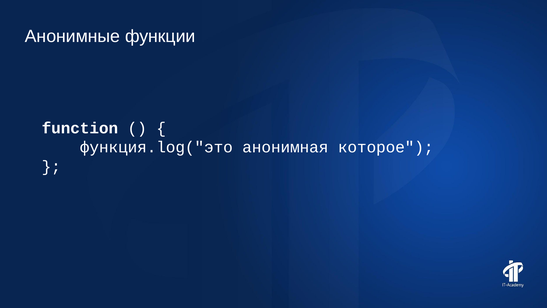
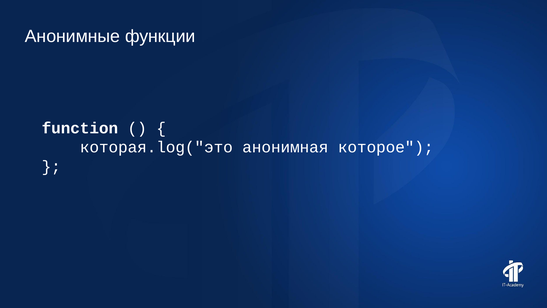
функция.log("это: функция.log("это -> которая.log("это (156, 147)
